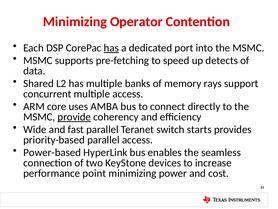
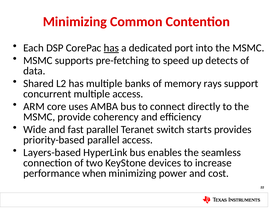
Operator: Operator -> Common (136, 22)
provide underline: present -> none (74, 117)
Power-based: Power-based -> Layers-based (52, 152)
point: point -> when (94, 173)
